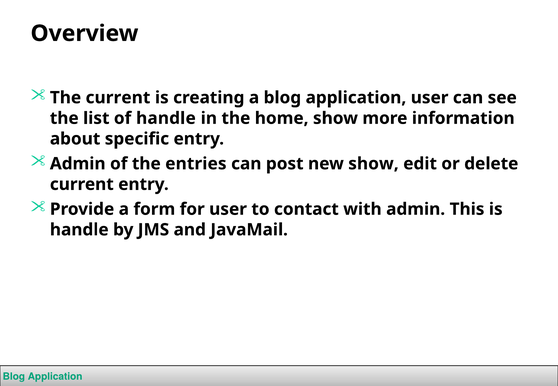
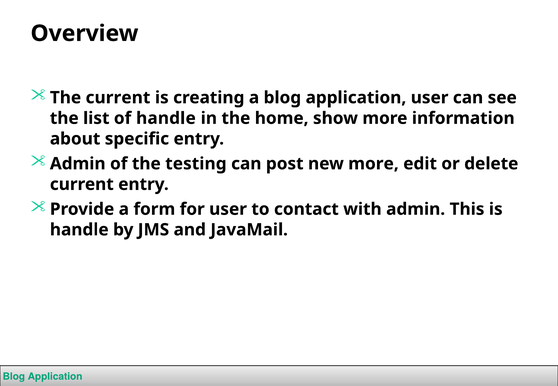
entries: entries -> testing (196, 164)
new show: show -> more (373, 164)
